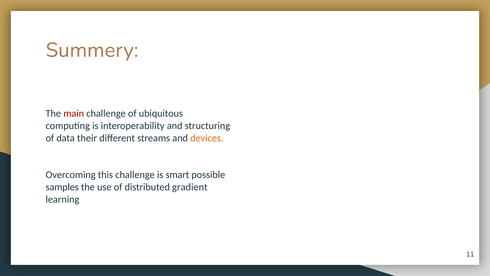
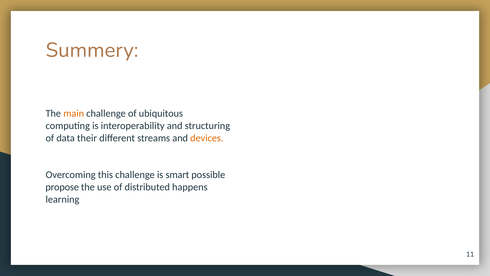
main colour: red -> orange (74, 113)
samples: samples -> propose (62, 187)
gradient: gradient -> happens (190, 187)
